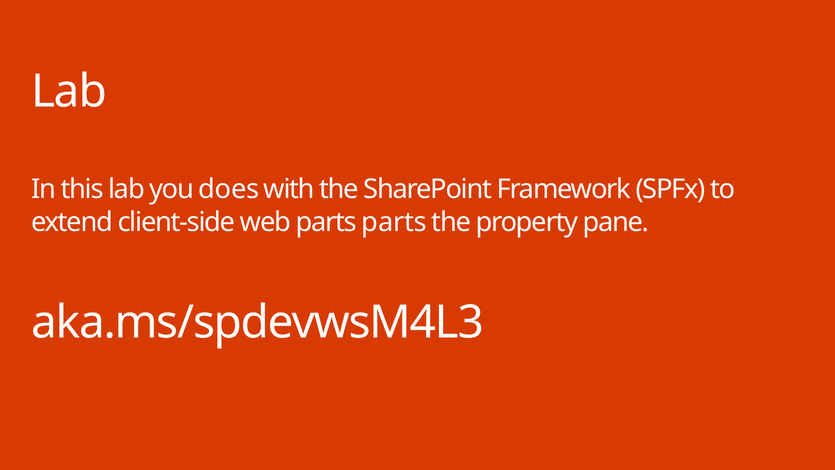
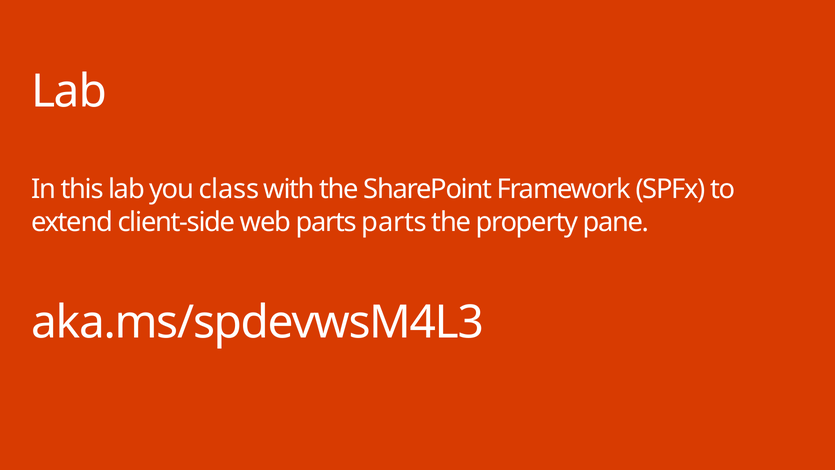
does: does -> class (229, 189)
